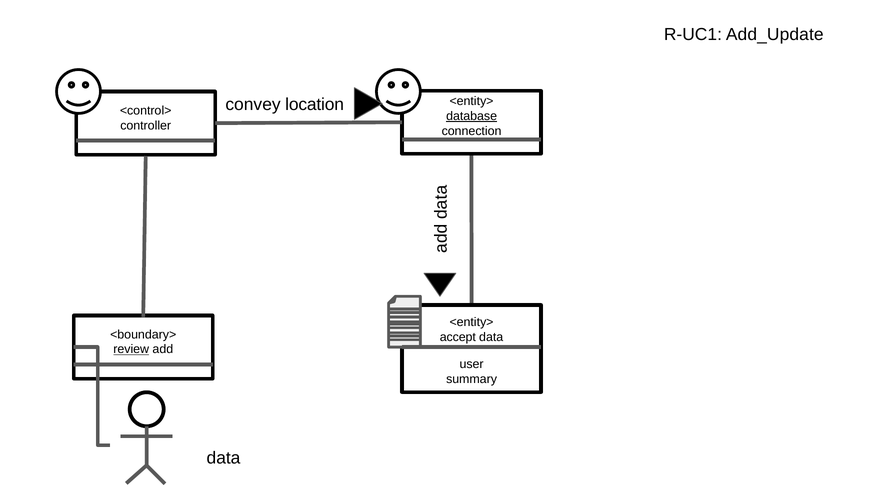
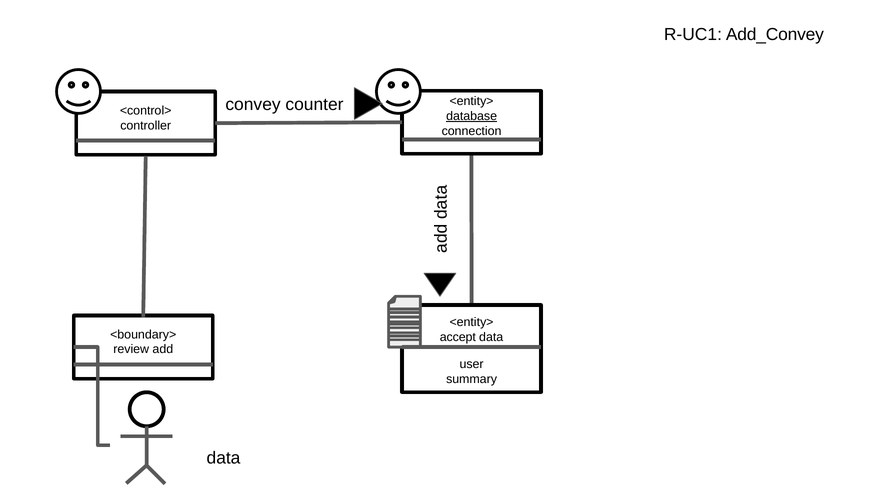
Add_Update: Add_Update -> Add_Convey (775, 35)
location: location -> counter (314, 105)
review underline: present -> none (131, 350)
